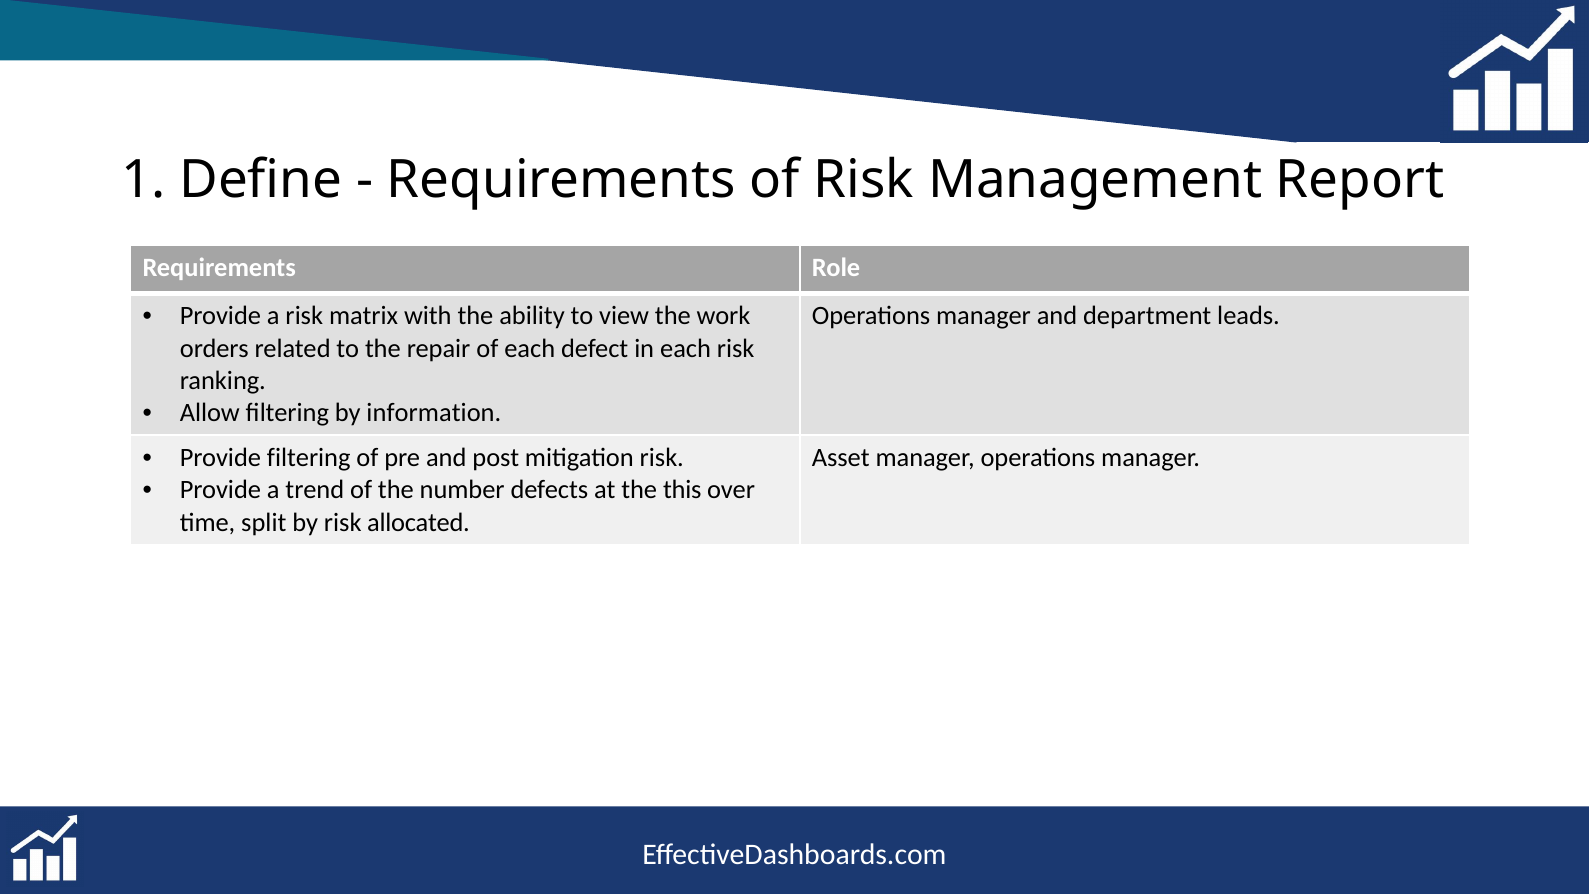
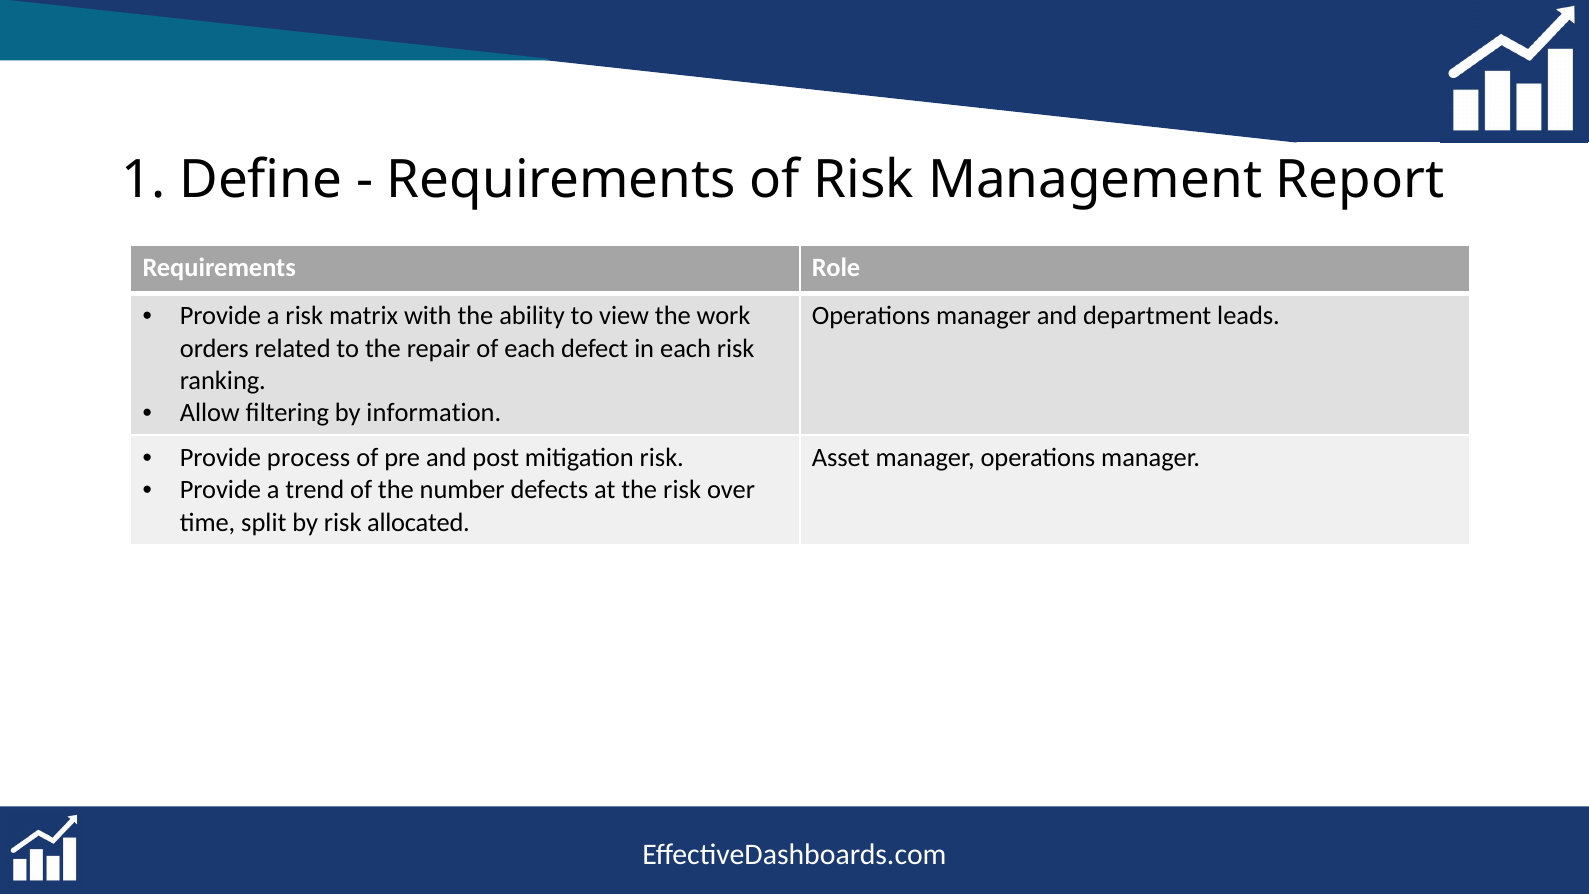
Provide filtering: filtering -> process (309, 458)
the this: this -> risk (682, 490)
